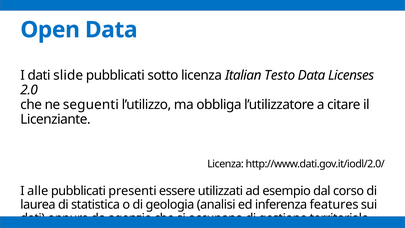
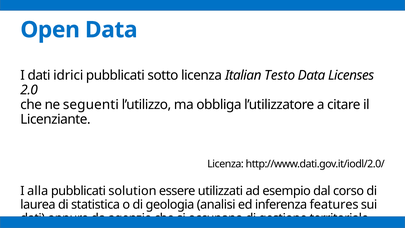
slide: slide -> idrici (68, 75)
alle: alle -> alla (38, 191)
presenti: presenti -> solution (132, 191)
